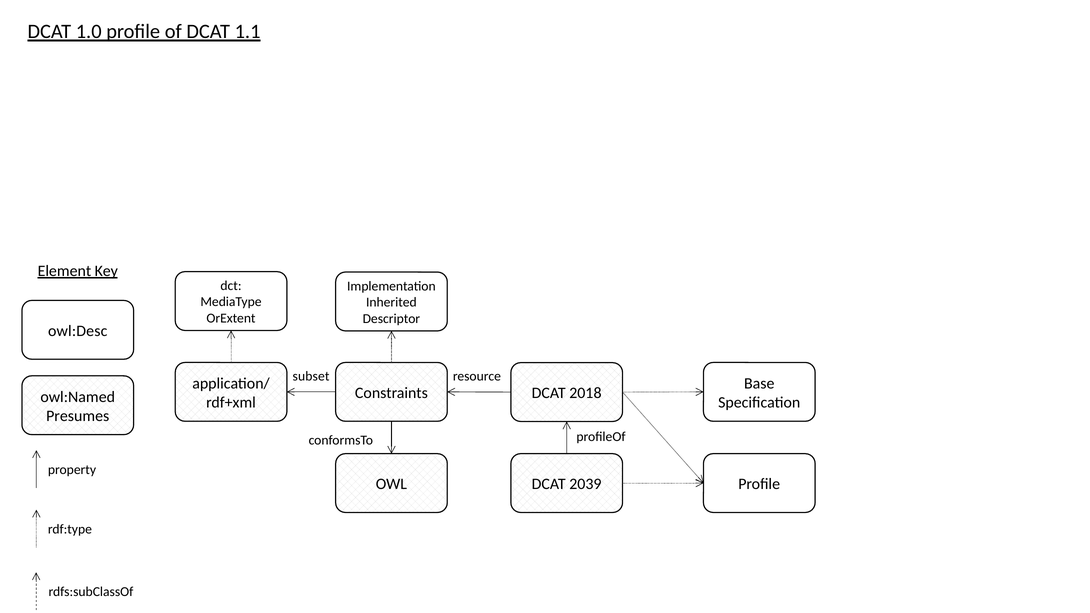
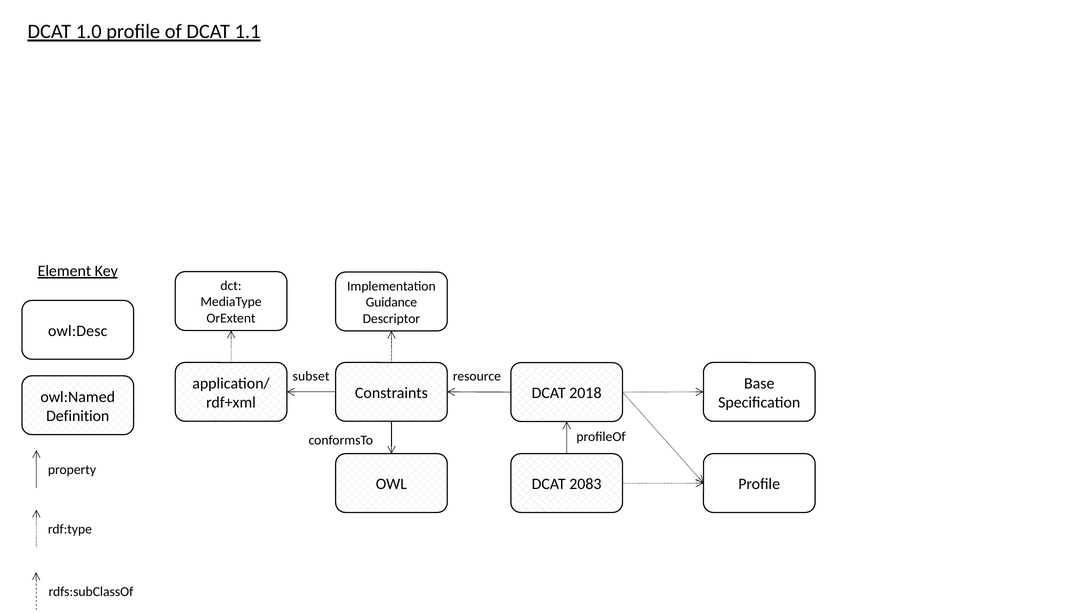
Inherited: Inherited -> Guidance (391, 302)
Presumes: Presumes -> Definition (78, 416)
2039: 2039 -> 2083 (585, 484)
